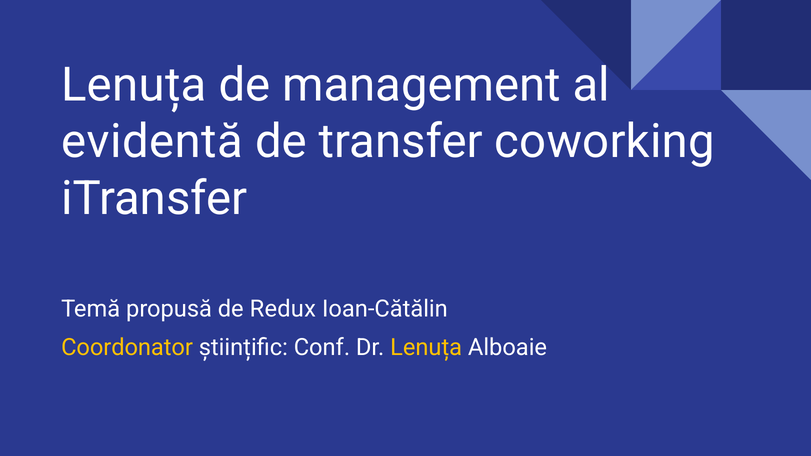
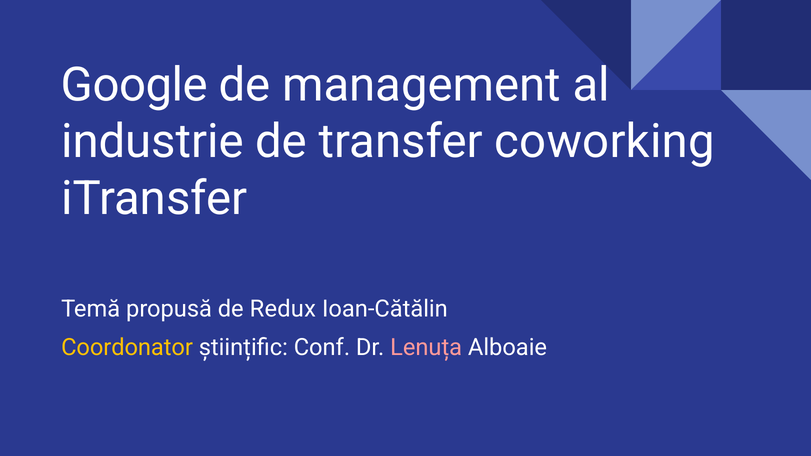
Lenuța: Lenuța -> Google (134, 85)
evidentă: evidentă -> industrie (152, 142)
Lenuța colour: yellow -> pink (426, 347)
